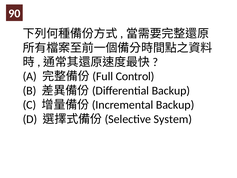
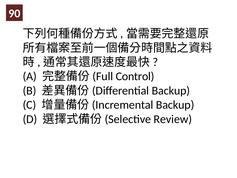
System: System -> Review (173, 119)
